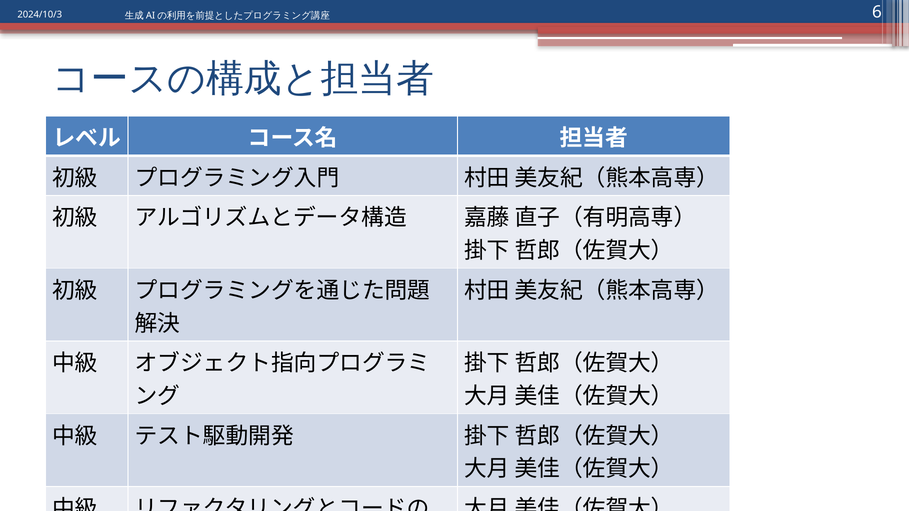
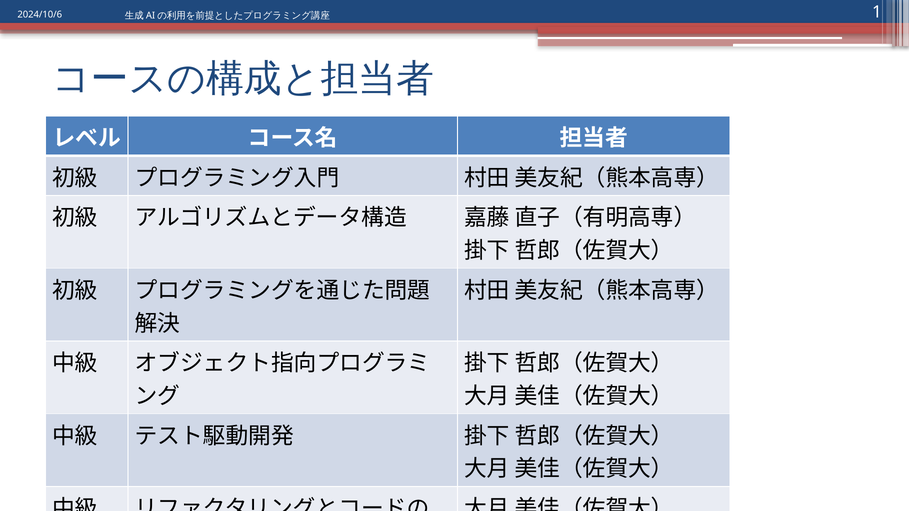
2024/10/3: 2024/10/3 -> 2024/10/6 (40, 15)
6: 6 -> 1 (877, 12)
